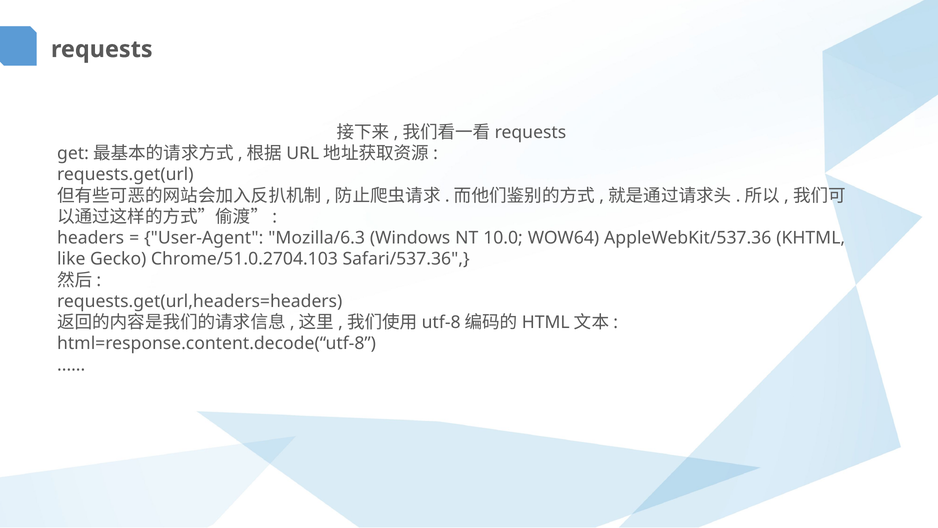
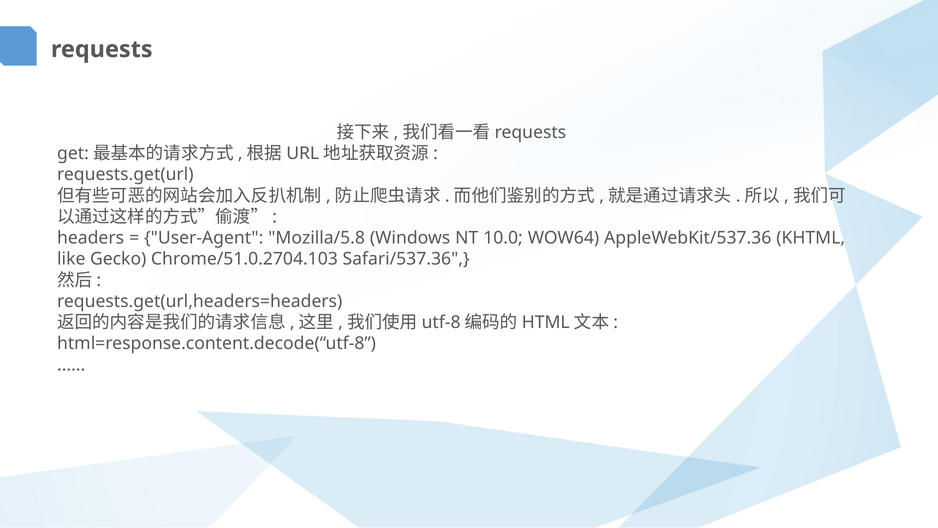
Mozilla/6.3: Mozilla/6.3 -> Mozilla/5.8 (317, 238)
